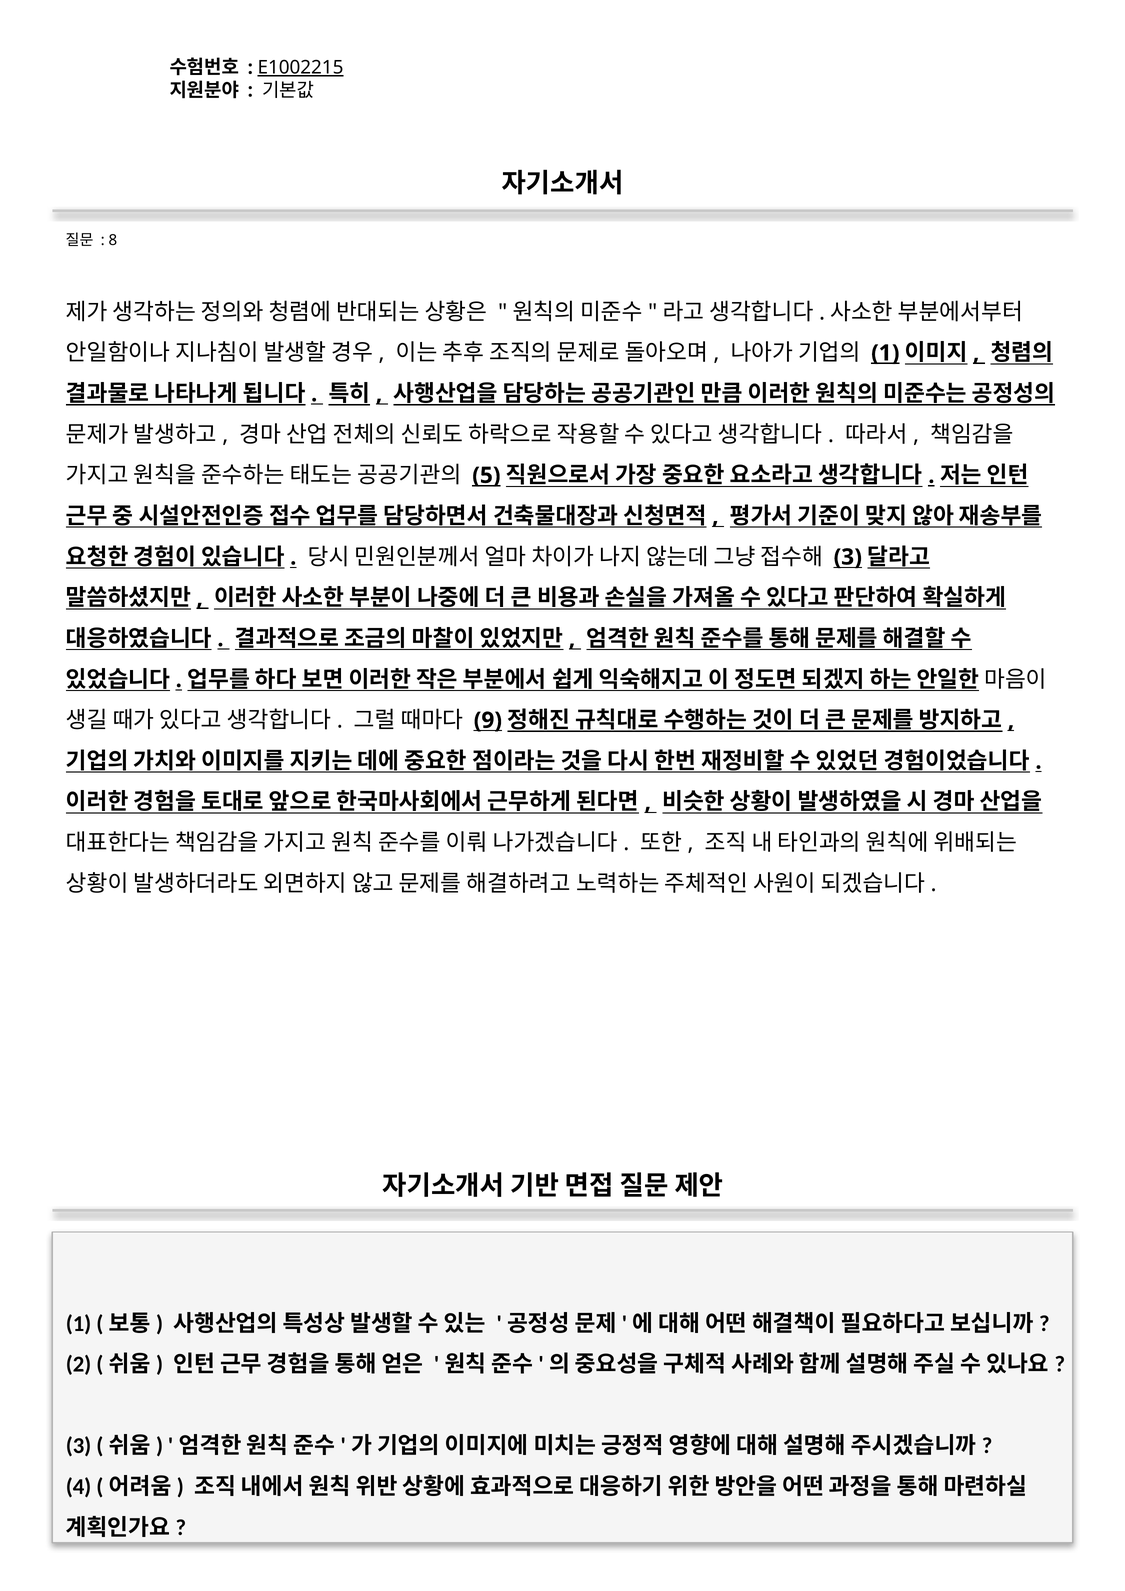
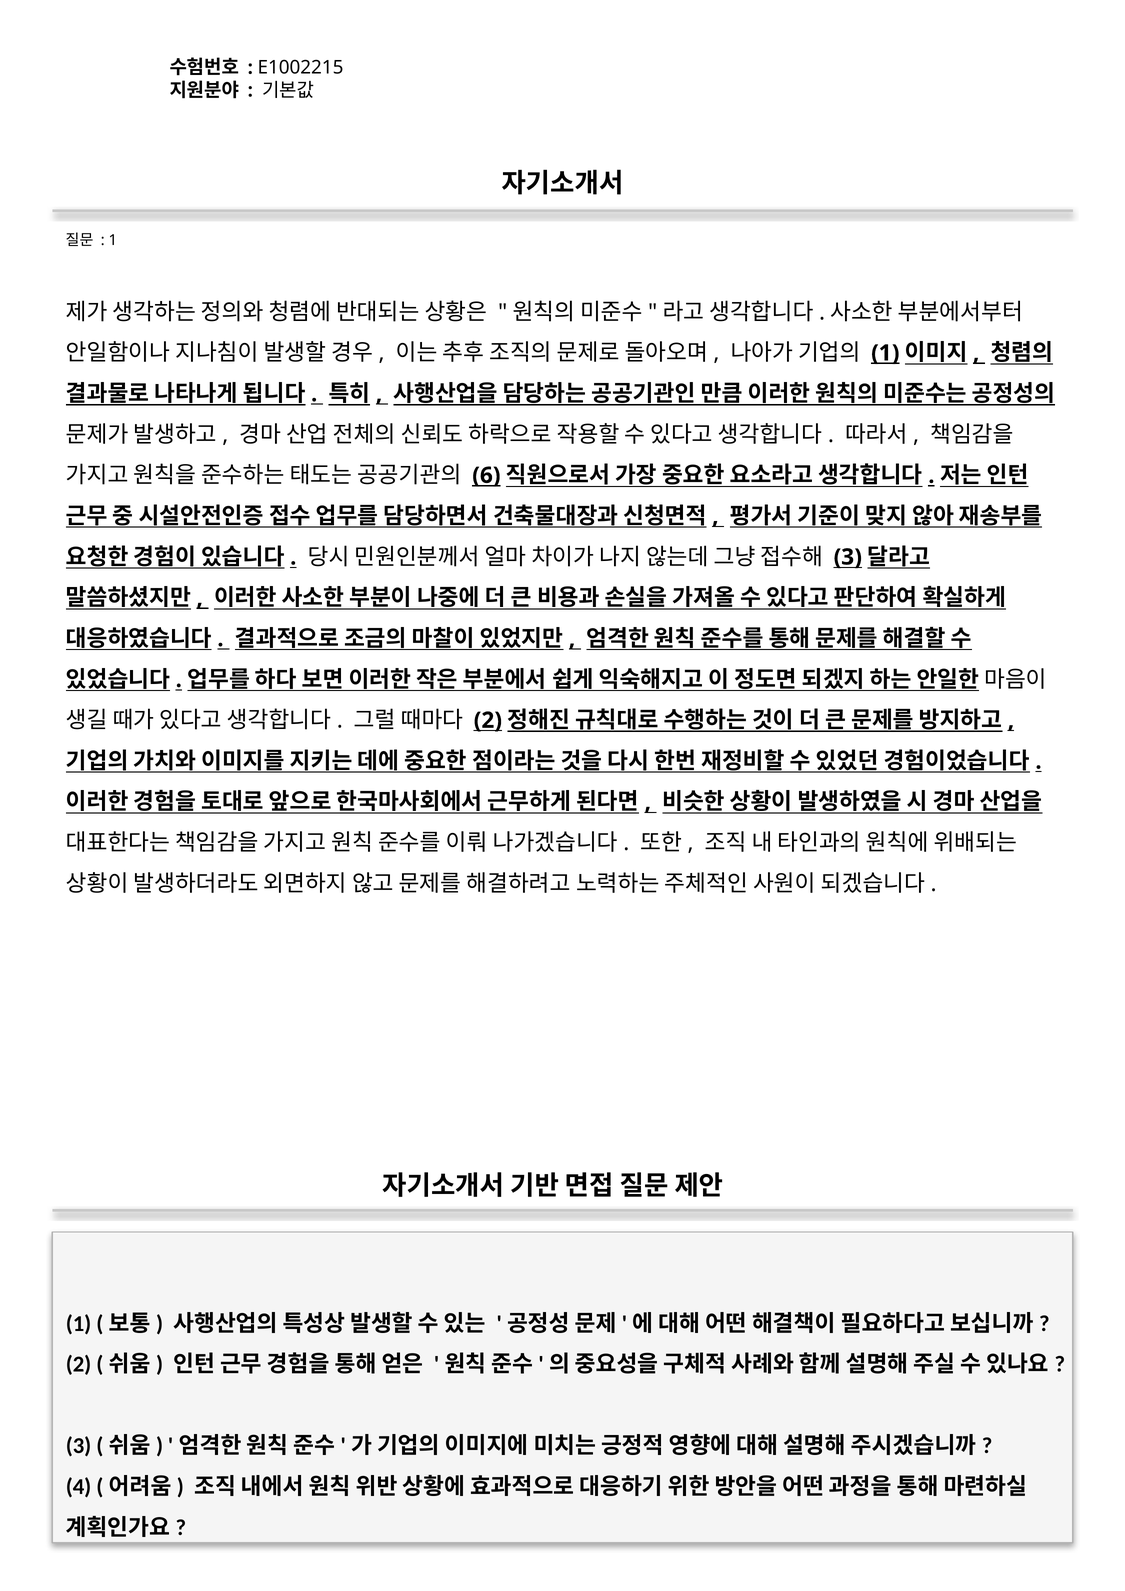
E1002215 underline: present -> none (301, 68)
8: 8 -> 1 (113, 240)
5: 5 -> 6 (486, 475)
9: 9 -> 2 (488, 720)
